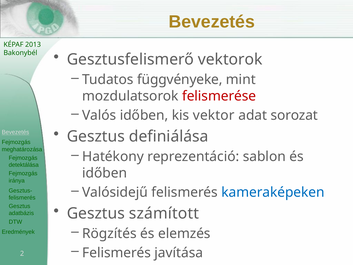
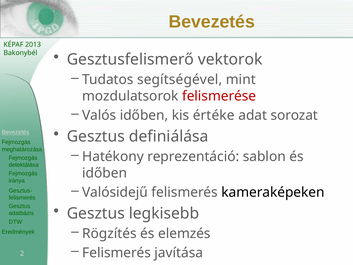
függvényeke: függvényeke -> segítségével (180, 80)
vektor: vektor -> értéke (214, 115)
kameraképeken colour: blue -> black (273, 192)
számított: számított -> legkisebb (164, 213)
